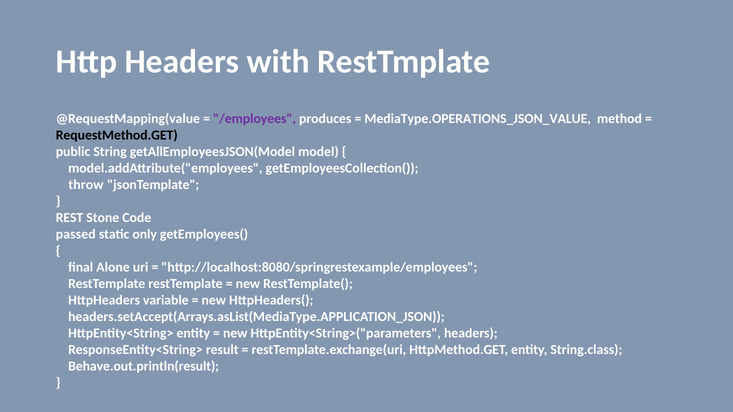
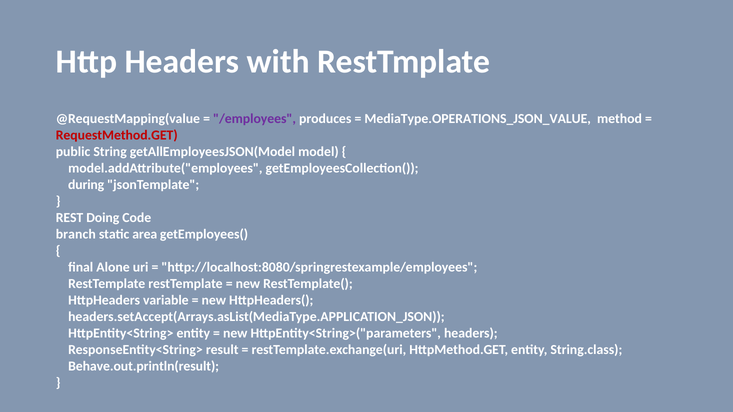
RequestMethod.GET colour: black -> red (117, 135)
throw: throw -> during (86, 185)
Stone: Stone -> Doing (103, 218)
passed: passed -> branch (76, 234)
only: only -> area (145, 234)
